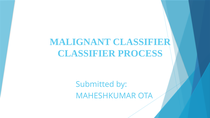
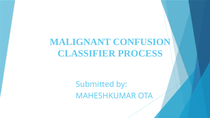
MALIGNANT CLASSIFIER: CLASSIFIER -> CONFUSION (142, 42)
